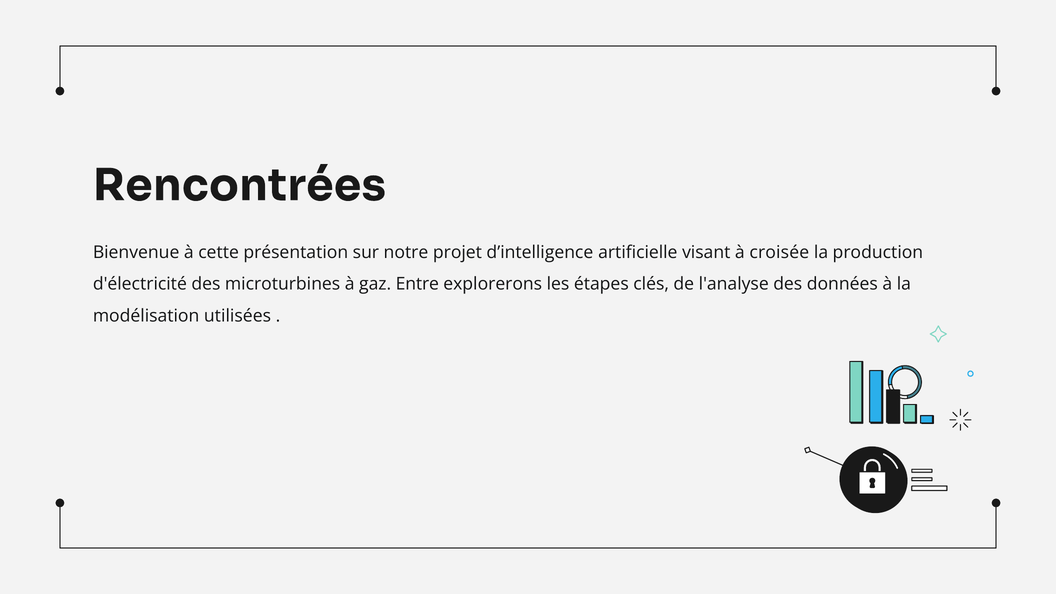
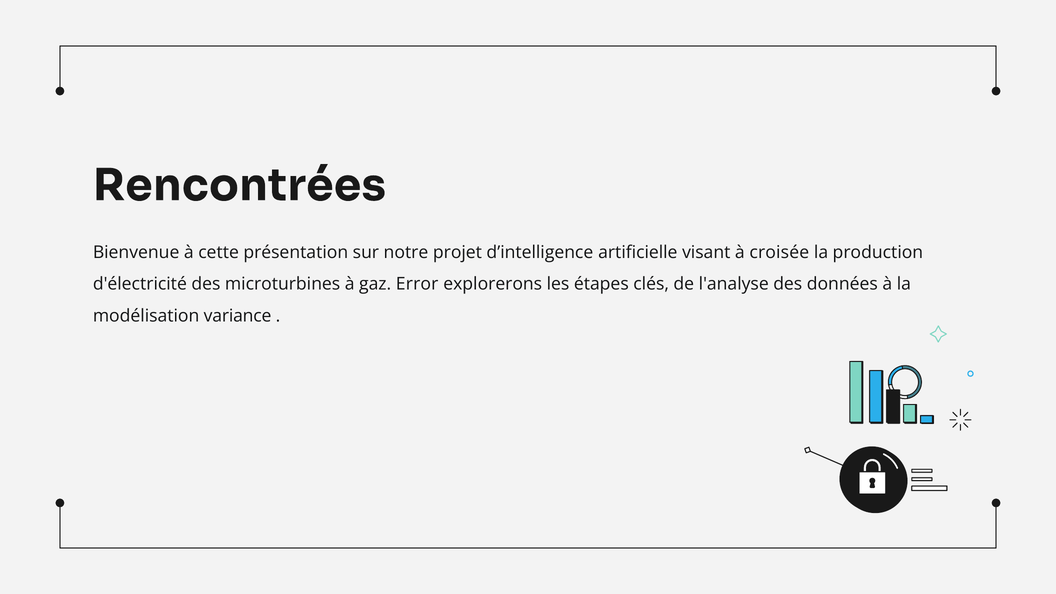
Entre: Entre -> Error (417, 284)
utilisées: utilisées -> variance (238, 316)
